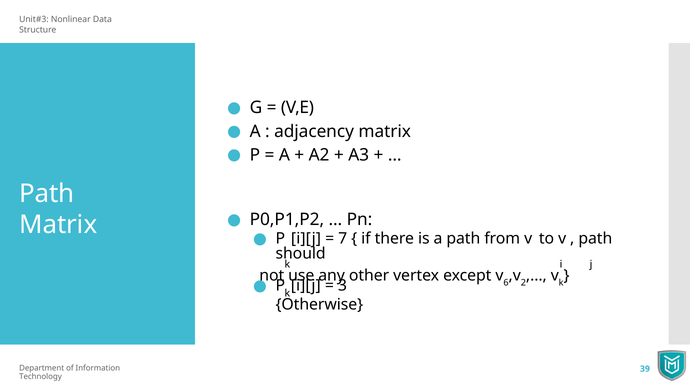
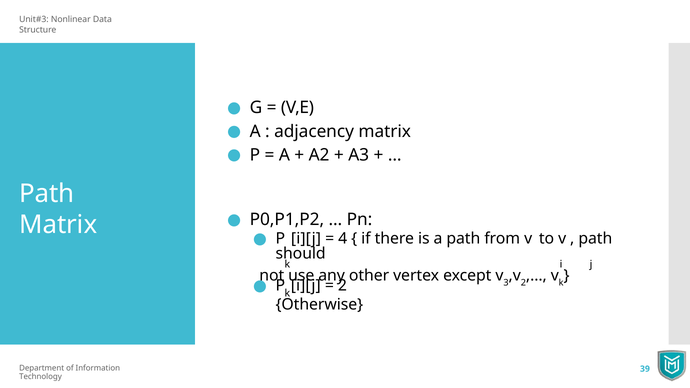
7: 7 -> 4 (343, 239)
6: 6 -> 3 (506, 283)
3: 3 -> 2 (342, 286)
